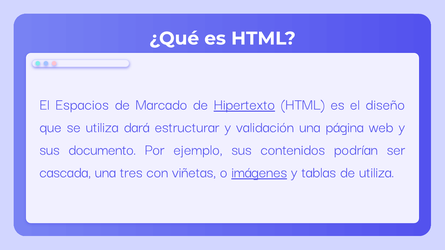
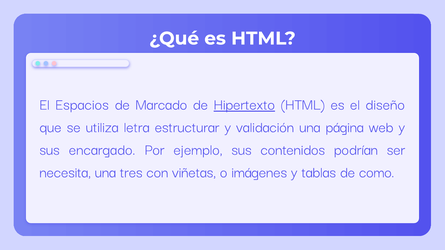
dará: dará -> letra (137, 127)
documento: documento -> encargado (102, 150)
cascada: cascada -> necesita (65, 172)
imágenes underline: present -> none (259, 172)
de utiliza: utiliza -> como (377, 172)
